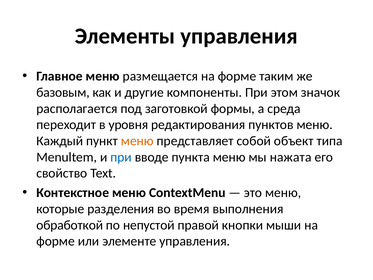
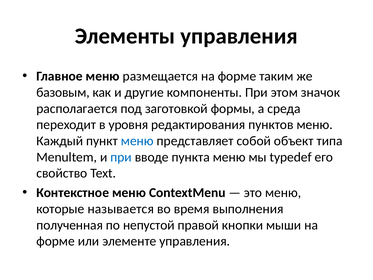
меню colour: orange -> blue (137, 141)
нажата: нажата -> typedef (291, 157)
разделения: разделения -> называется (121, 209)
обработкой: обработкой -> полученная (70, 225)
